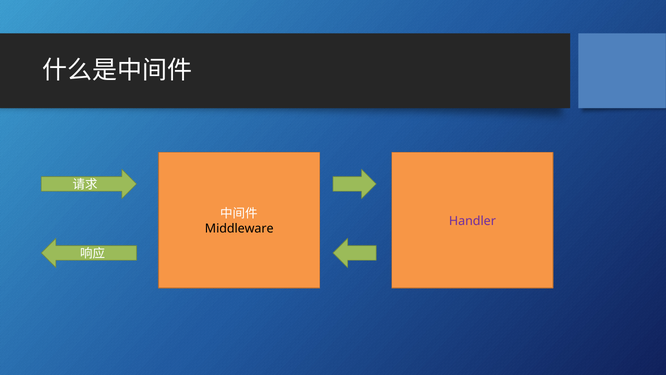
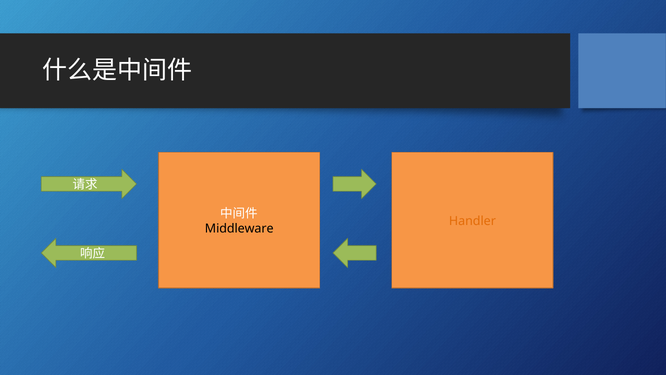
Handler colour: purple -> orange (472, 221)
